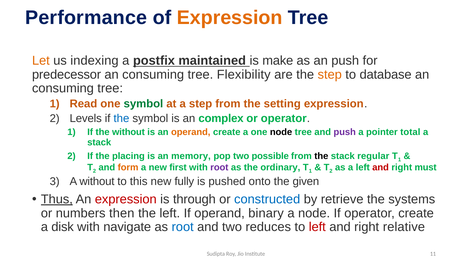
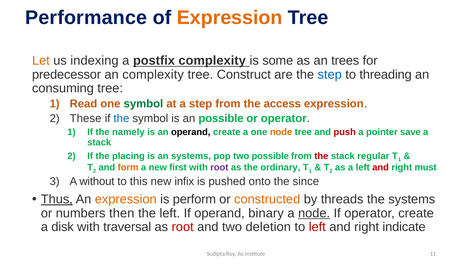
postfix maintained: maintained -> complexity (212, 61)
make: make -> some (278, 61)
an push: push -> trees (345, 61)
consuming: consuming -> complexity (153, 74)
Flexibility: Flexibility -> Construct (244, 74)
step colour: orange -> blue (330, 74)
database: database -> threading (386, 74)
setting: setting -> access (282, 104)
Levels: Levels -> These (86, 118)
an complex: complex -> possible (221, 118)
the without: without -> namely (128, 132)
operand colour: orange -> black (191, 132)
node colour: black -> orange (281, 132)
push colour: purple -> red (345, 132)
total: total -> save (410, 132)
an memory: memory -> systems (191, 156)
the colour: black -> red (321, 156)
fully: fully -> infix (184, 181)
given: given -> since (306, 181)
expression colour: red -> orange (126, 199)
through: through -> perform (194, 199)
constructed colour: blue -> orange (267, 199)
retrieve: retrieve -> threads (342, 199)
node underline: none -> present (314, 213)
navigate: navigate -> traversal (127, 227)
root colour: blue -> red (183, 227)
reduces: reduces -> deletion (268, 227)
relative: relative -> indicate (404, 227)
